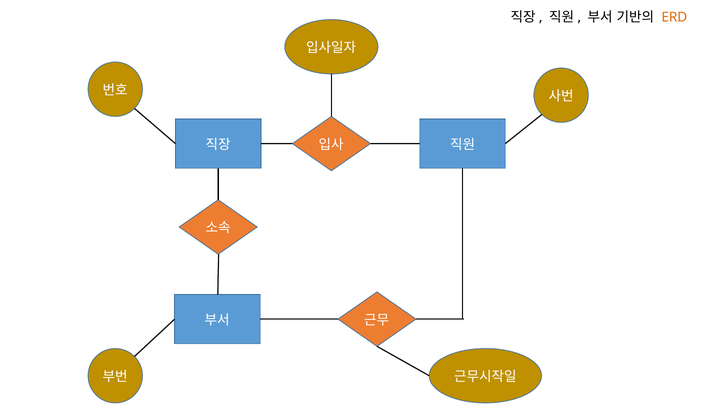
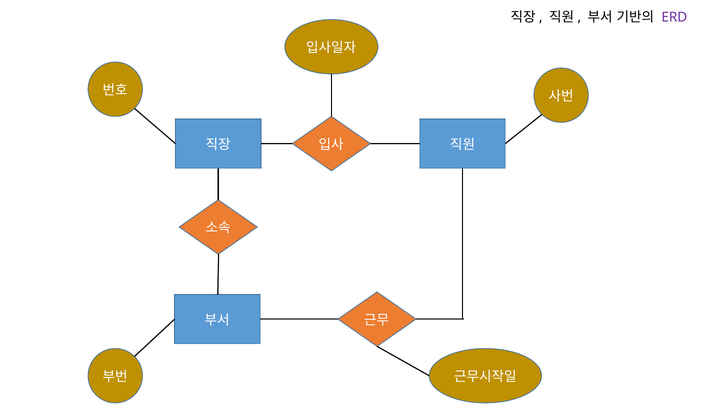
ERD colour: orange -> purple (674, 17)
